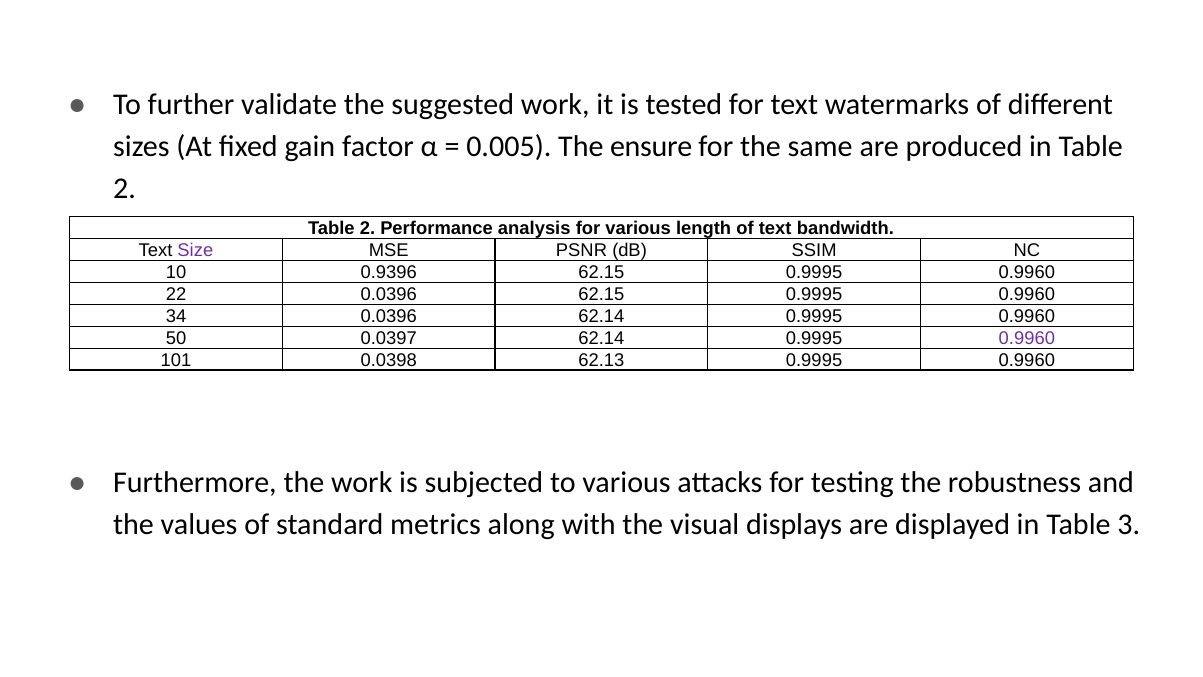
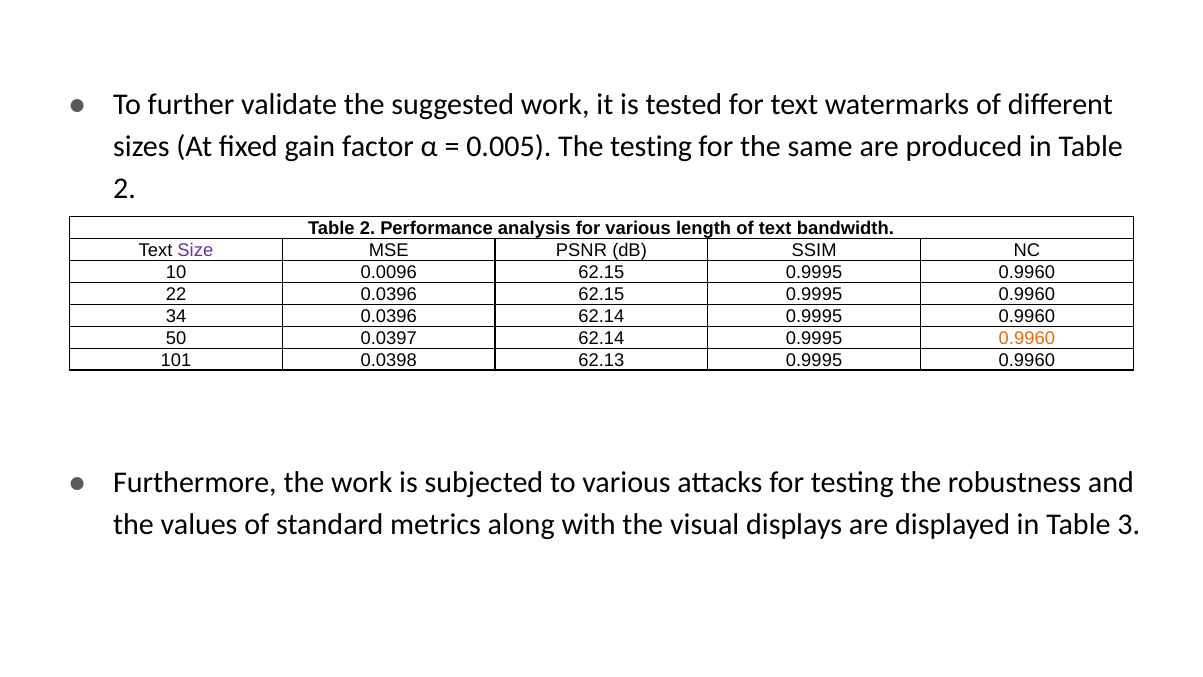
The ensure: ensure -> testing (651, 147)
0.9396: 0.9396 -> 0.0096 (389, 272)
0.9960 colour: purple -> orange (1027, 338)
